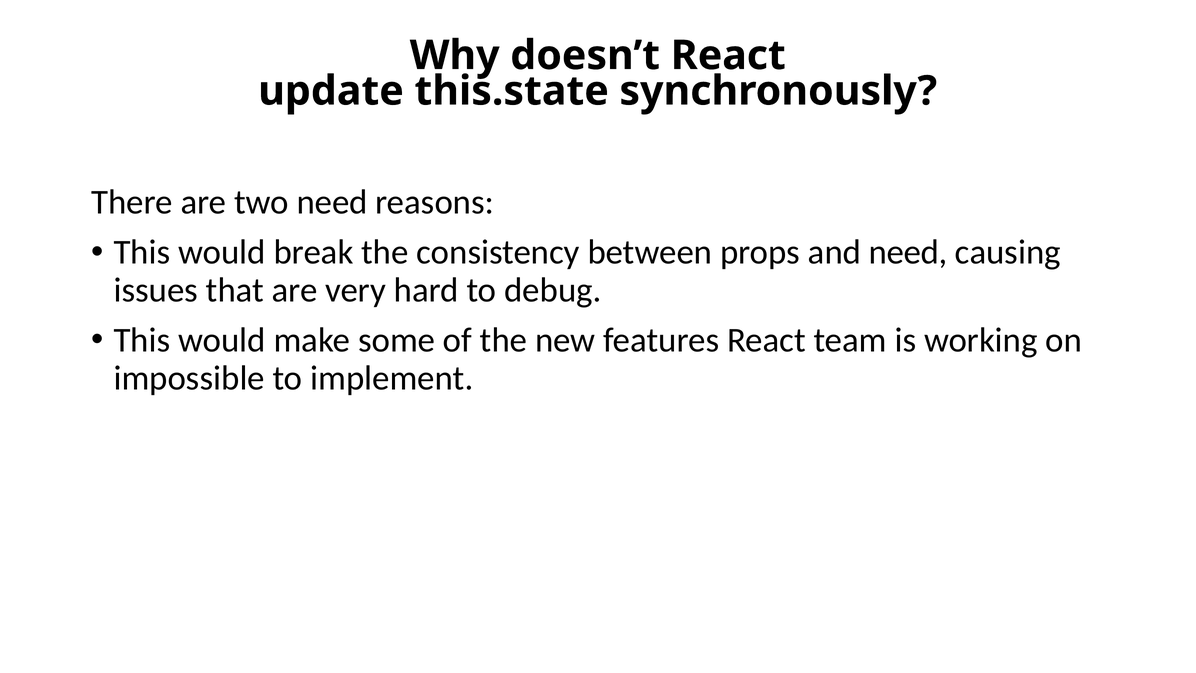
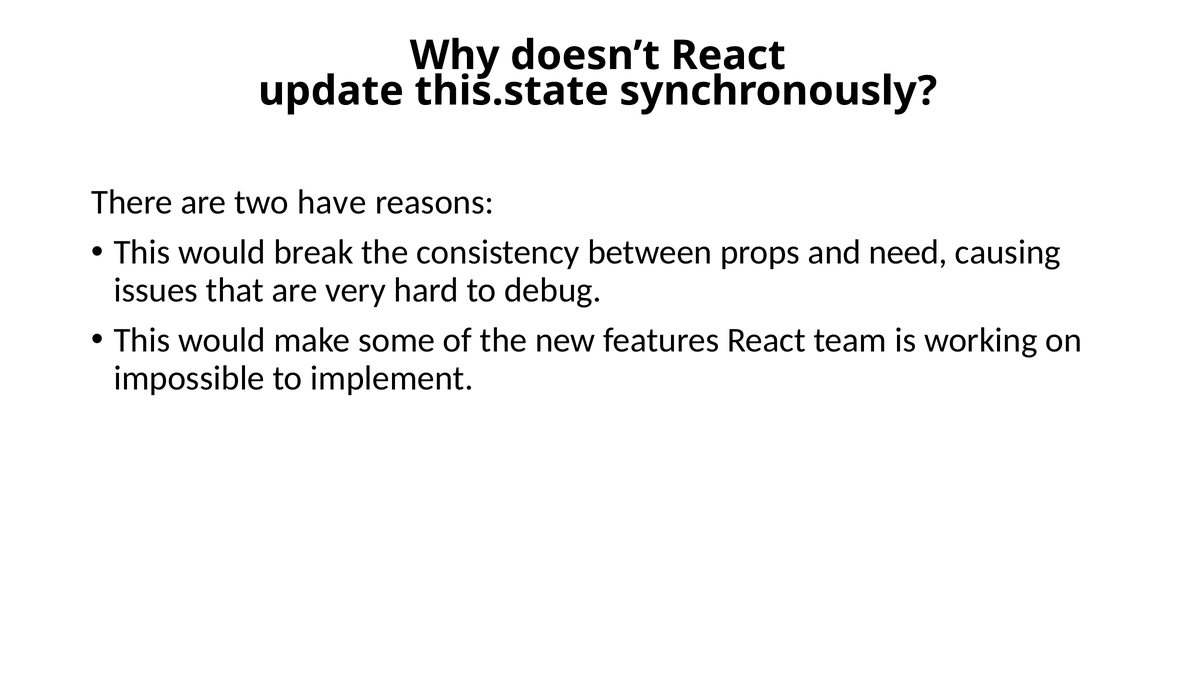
two need: need -> have (332, 202)
